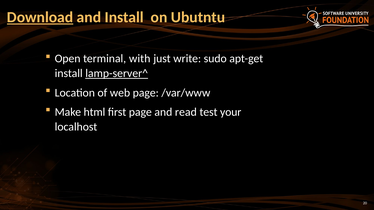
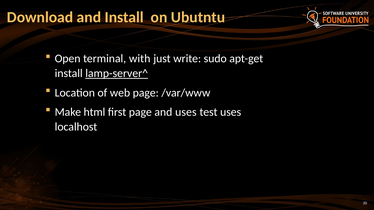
Download underline: present -> none (40, 17)
and read: read -> uses (186, 112)
test your: your -> uses (231, 112)
